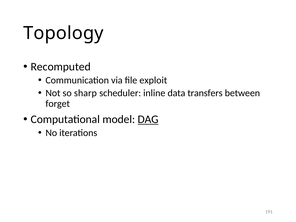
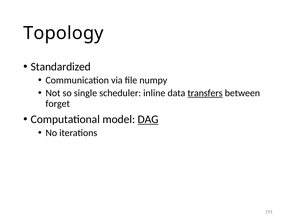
Recomputed: Recomputed -> Standardized (61, 67)
exploit: exploit -> numpy (153, 80)
sharp: sharp -> single (85, 93)
transfers underline: none -> present (205, 93)
